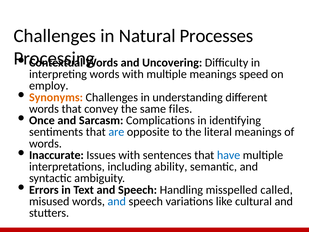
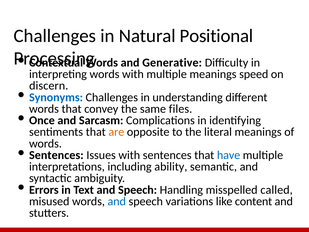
Processes: Processes -> Positional (216, 36)
Uncovering: Uncovering -> Generative (172, 63)
employ: employ -> discern (49, 86)
Synonyms colour: orange -> blue (56, 97)
are colour: blue -> orange (116, 132)
Inaccurate: Inaccurate -> Sentences (56, 155)
cultural: cultural -> content (254, 201)
